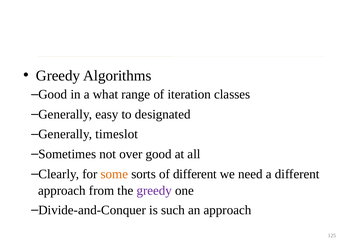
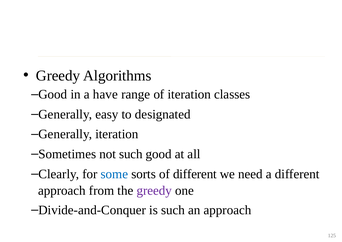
what: what -> have (105, 94)
Generally timeslot: timeslot -> iteration (117, 134)
not over: over -> such (131, 154)
some colour: orange -> blue (114, 174)
